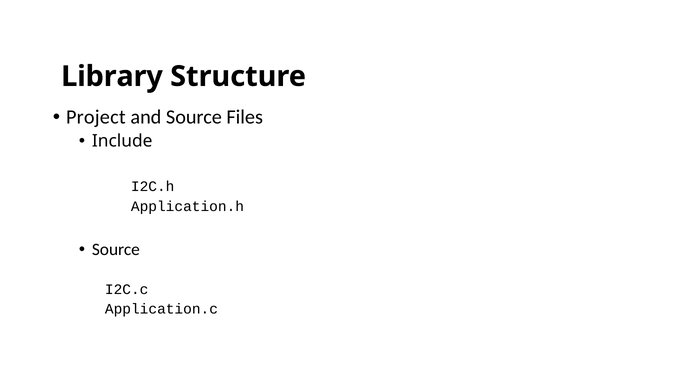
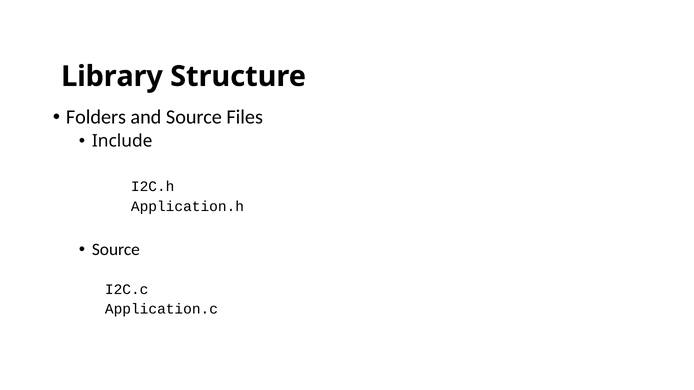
Project: Project -> Folders (96, 117)
